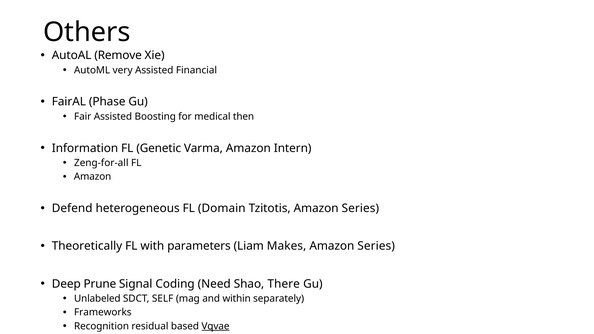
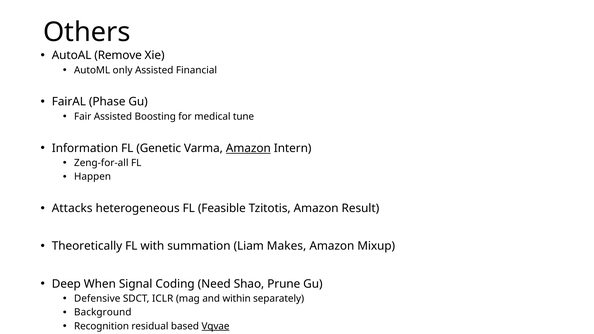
very: very -> only (123, 70)
then: then -> tune (244, 117)
Amazon underline: none -> present (248, 148)
Amazon: Amazon -> Happen (93, 177)
Defend: Defend -> Attacks (72, 208)
Domain: Domain -> Feasible (222, 208)
Tzitotis Amazon Series: Series -> Result (360, 208)
parameters: parameters -> summation (199, 246)
Series: Series -> Mixup (376, 246)
Prune: Prune -> When (100, 284)
There: There -> Prune (284, 284)
Unlabeled: Unlabeled -> Defensive (97, 299)
SELF: SELF -> ICLR (163, 299)
Frameworks: Frameworks -> Background (103, 312)
